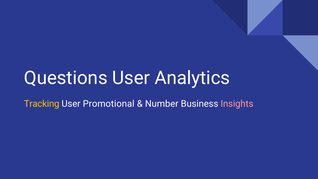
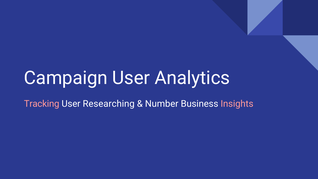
Questions: Questions -> Campaign (66, 78)
Tracking colour: yellow -> pink (42, 104)
Promotional: Promotional -> Researching (109, 104)
